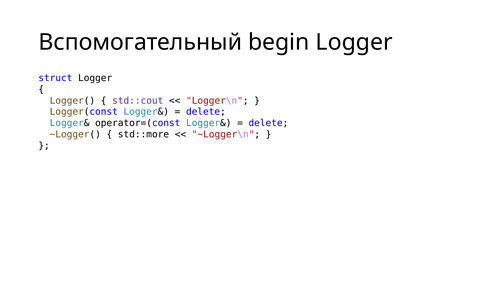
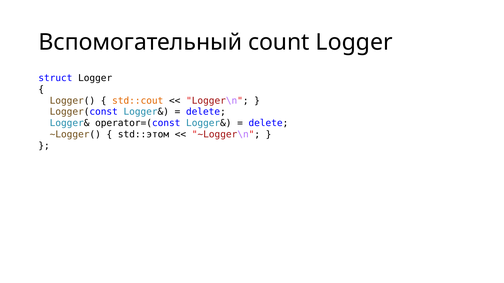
begin: begin -> count (279, 42)
std::cout colour: purple -> orange (138, 101)
std::more: std::more -> std::этом (143, 135)
